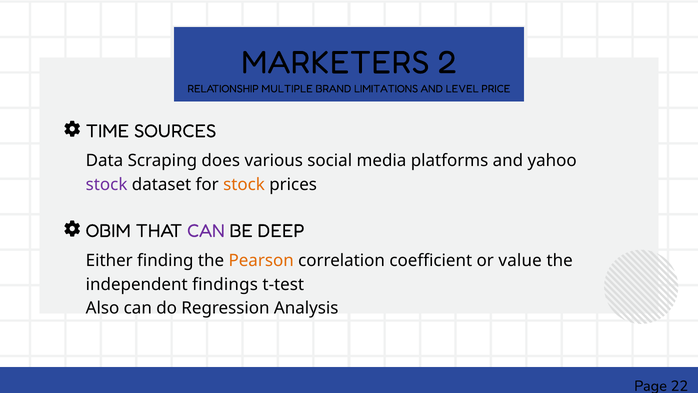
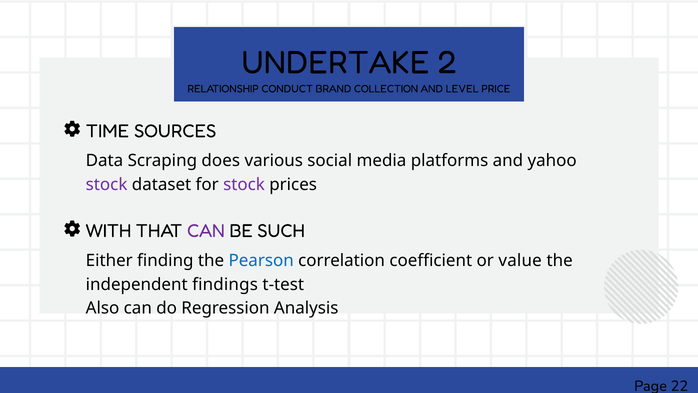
MARKETERS: MARKETERS -> UNDERTAKE (335, 62)
MULTIPLE: MULTIPLE -> CONDUCT (287, 89)
LIMITATIONS: LIMITATIONS -> COLLECTION (386, 89)
stock colour: orange -> purple (244, 184)
OBIM: OBIM -> WITH (108, 231)
DEEP: DEEP -> SUCH (281, 231)
Pearson colour: orange -> blue (261, 261)
